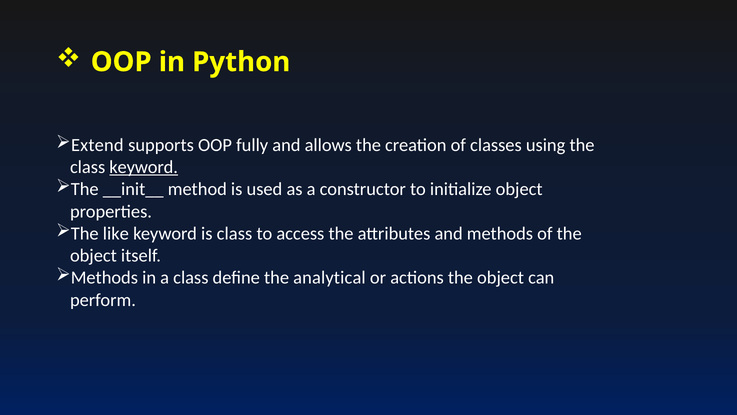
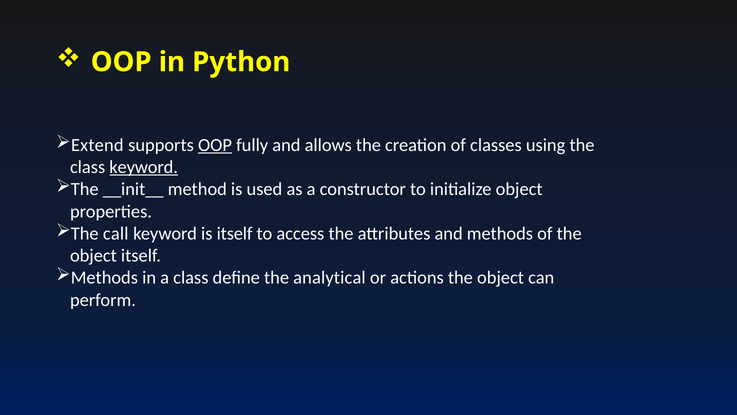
OOP underline: none -> present (215, 145)
like: like -> call (116, 233)
is class: class -> itself (235, 233)
